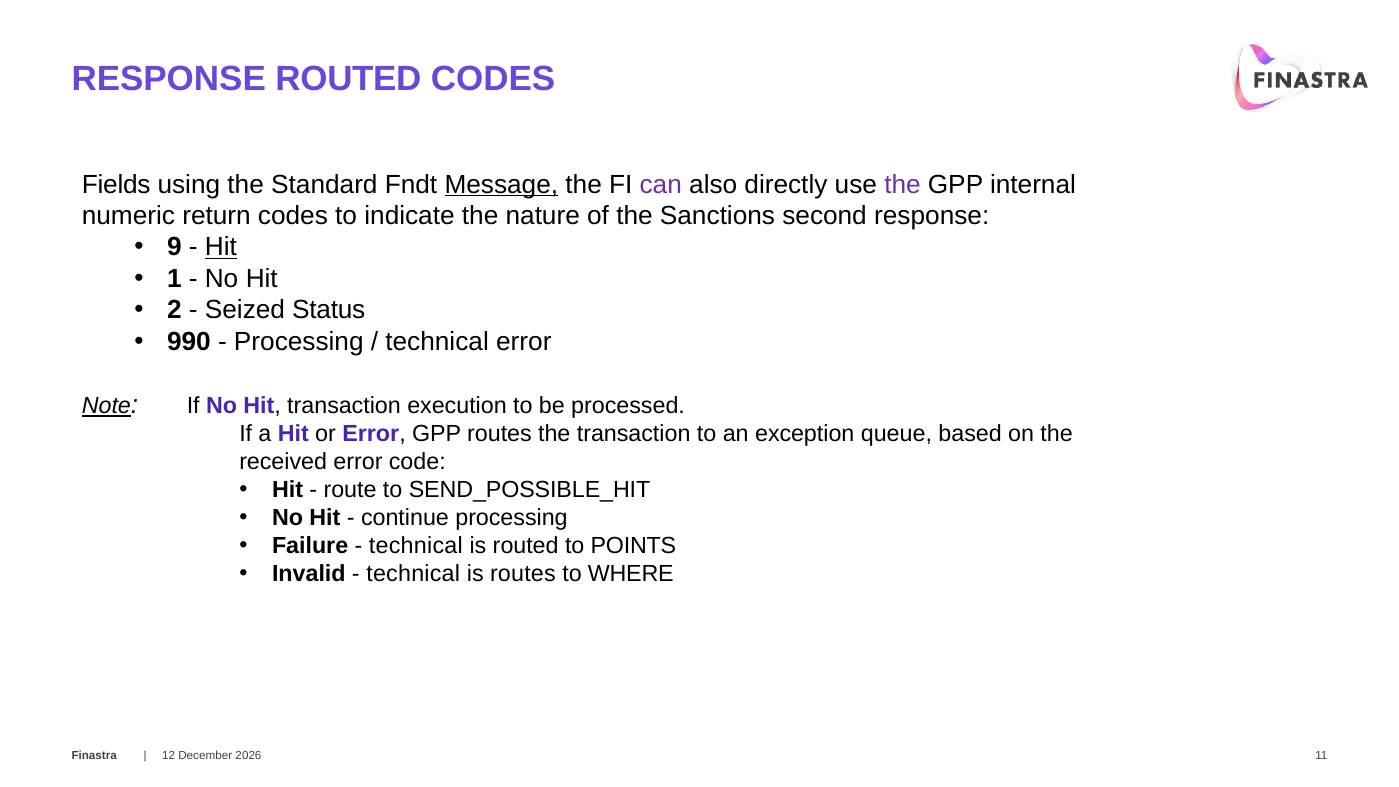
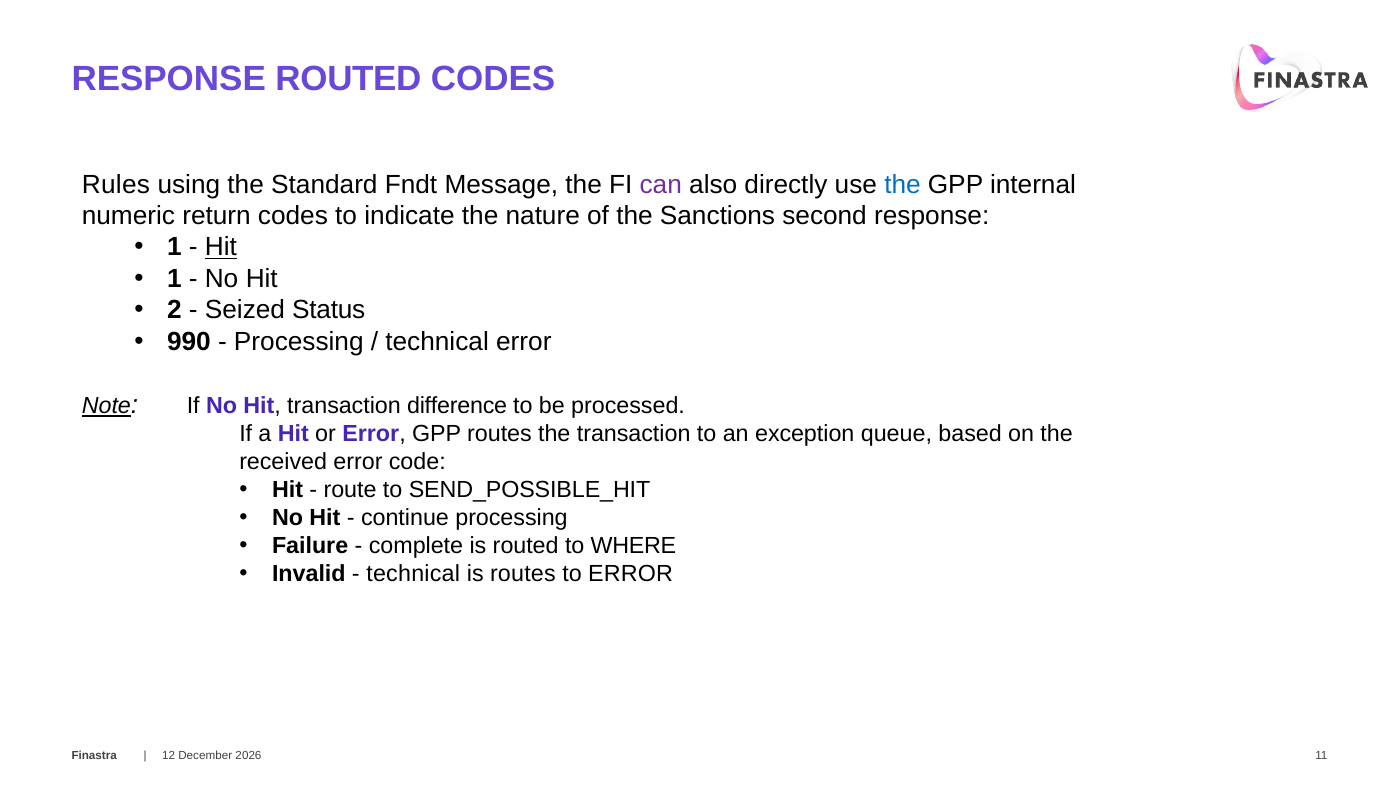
Fields: Fields -> Rules (116, 184)
Message underline: present -> none (501, 184)
the colour: purple -> blue (903, 184)
9: 9 -> 1 (174, 247)
execution: execution -> difference (457, 406)
technical: technical -> complete (416, 546)
POINTS: POINTS -> WHERE (633, 546)
to WHERE: WHERE -> ERROR (631, 574)
